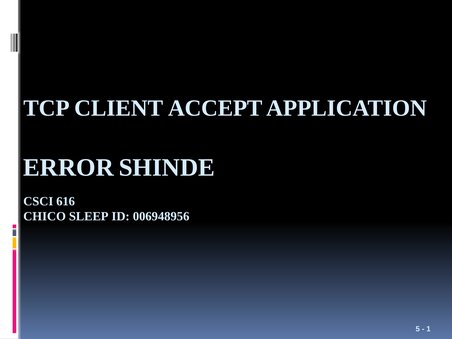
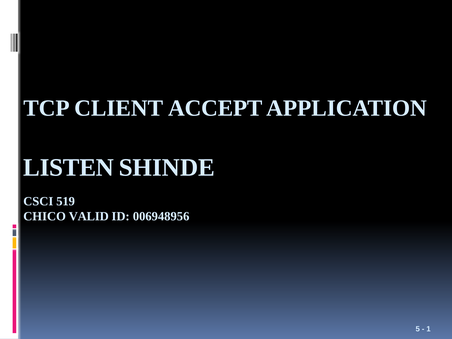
ERROR: ERROR -> LISTEN (69, 167)
616: 616 -> 519 (66, 201)
SLEEP: SLEEP -> VALID (89, 216)
